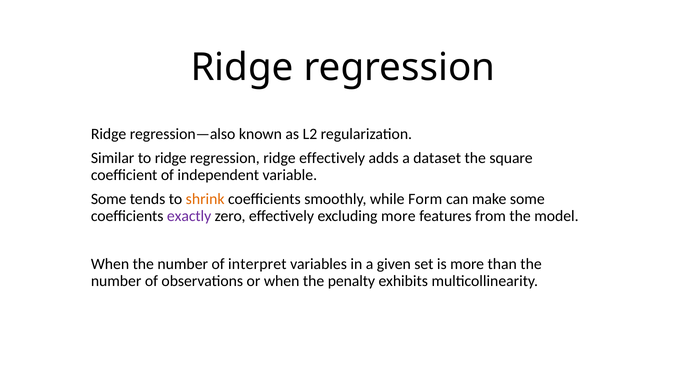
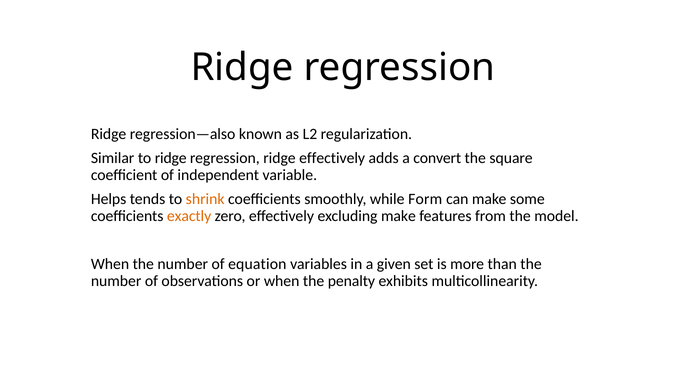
dataset: dataset -> convert (437, 158)
Some: Some -> Helps (109, 199)
exactly colour: purple -> orange (189, 216)
excluding more: more -> make (398, 216)
interpret: interpret -> equation (257, 264)
